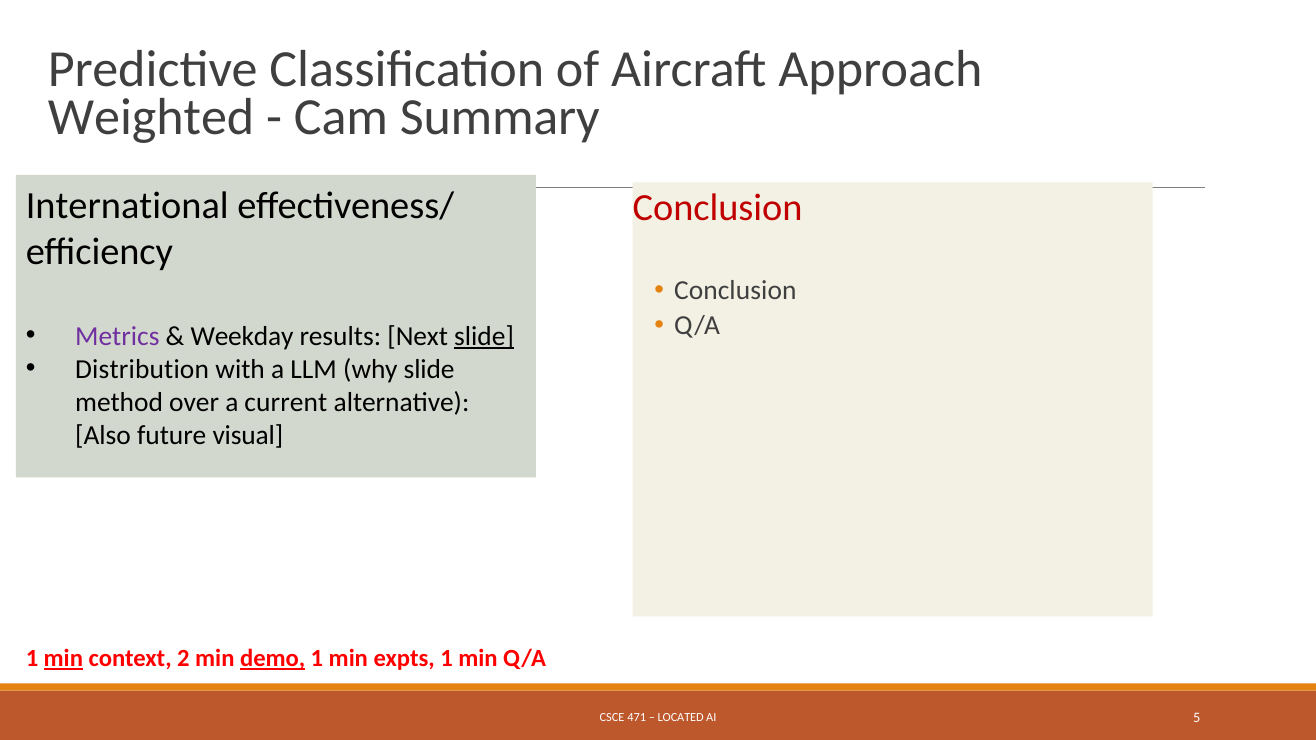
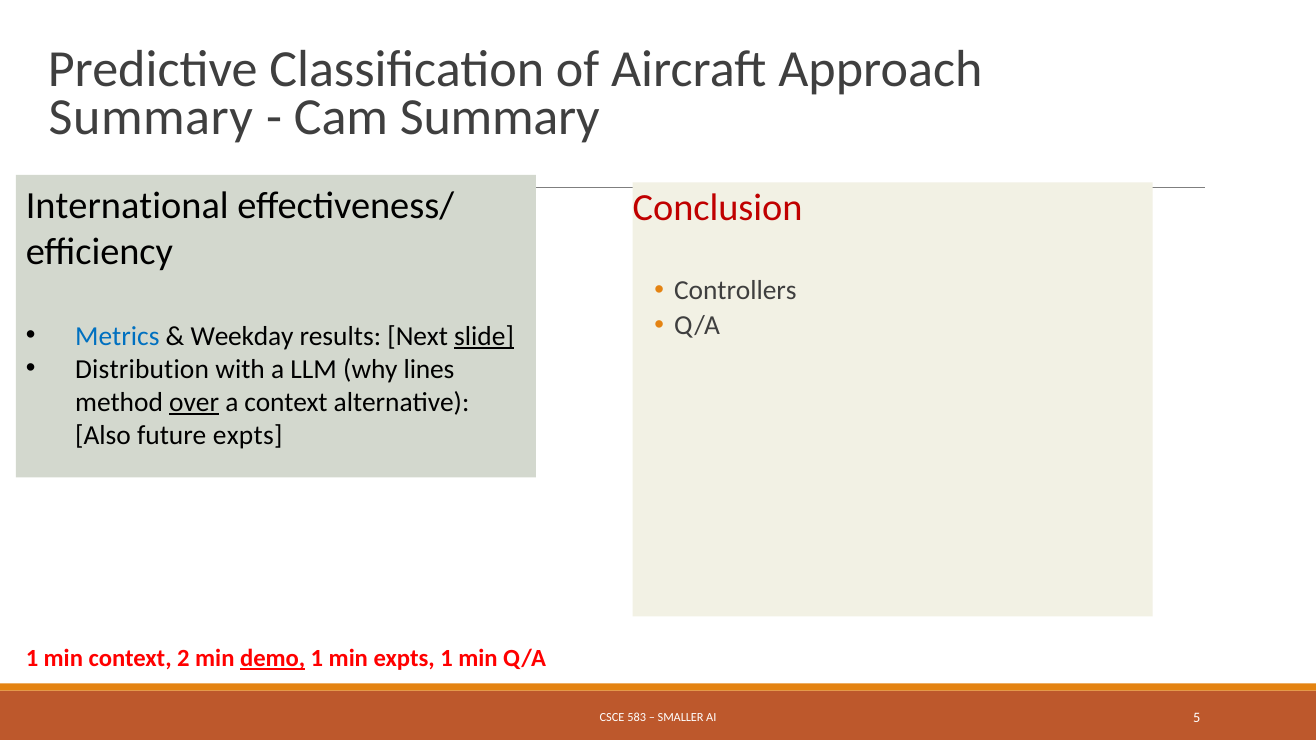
Weighted: Weighted -> Summary (151, 117)
Conclusion: Conclusion -> Controllers (735, 290)
Metrics colour: purple -> blue (117, 336)
why slide: slide -> lines (429, 369)
over underline: none -> present (194, 402)
a current: current -> context (286, 402)
future visual: visual -> expts (248, 435)
min underline: present -> none (63, 659)
471: 471 -> 583 (637, 718)
LOCATED: LOCATED -> SMALLER (681, 718)
